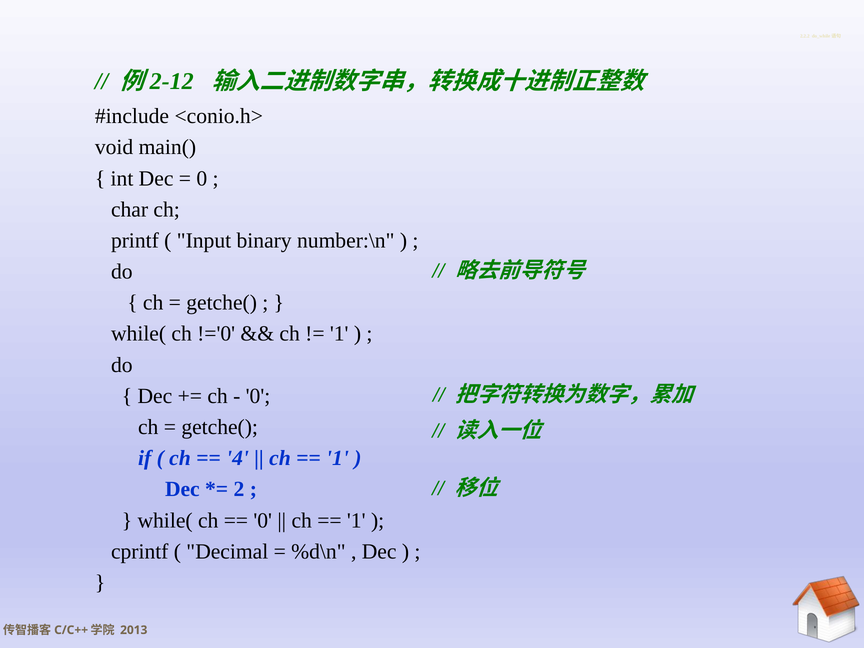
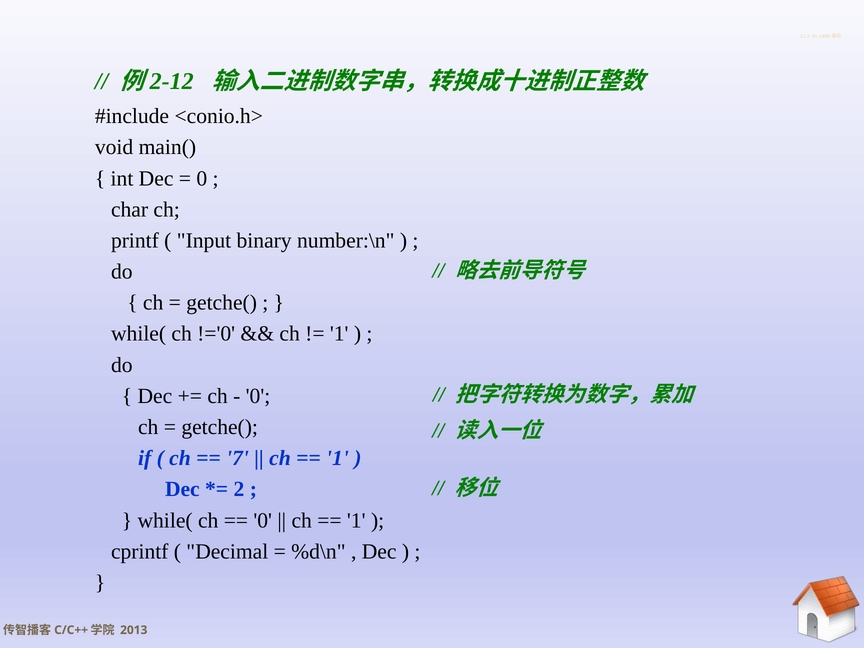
4: 4 -> 7 (238, 458)
